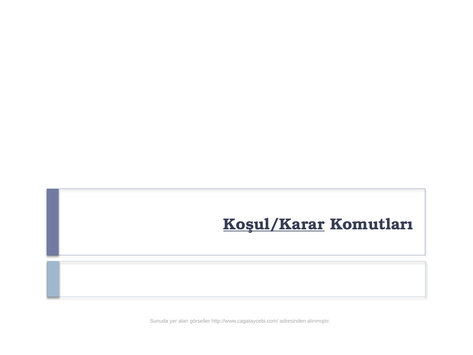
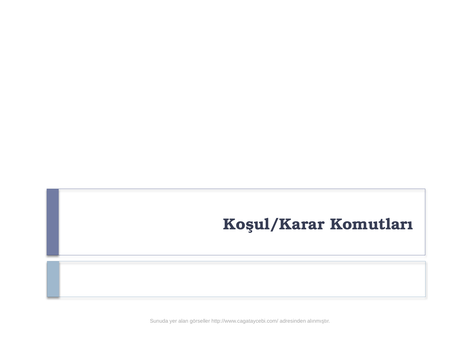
Koşul/Karar underline: present -> none (274, 224)
